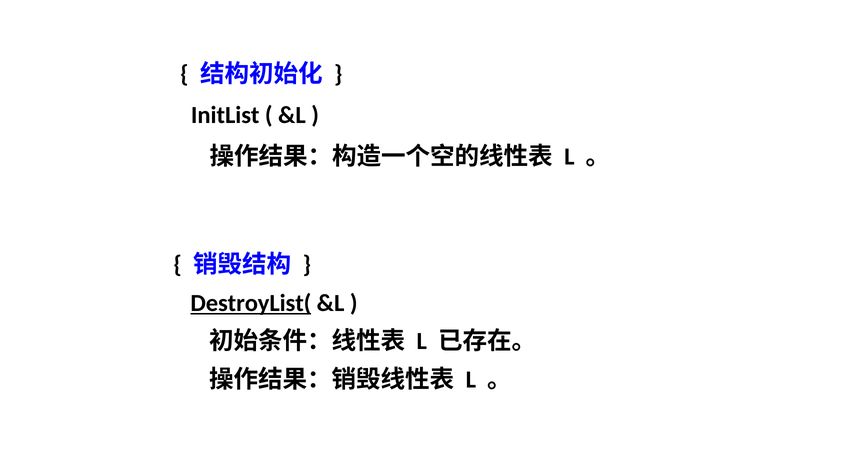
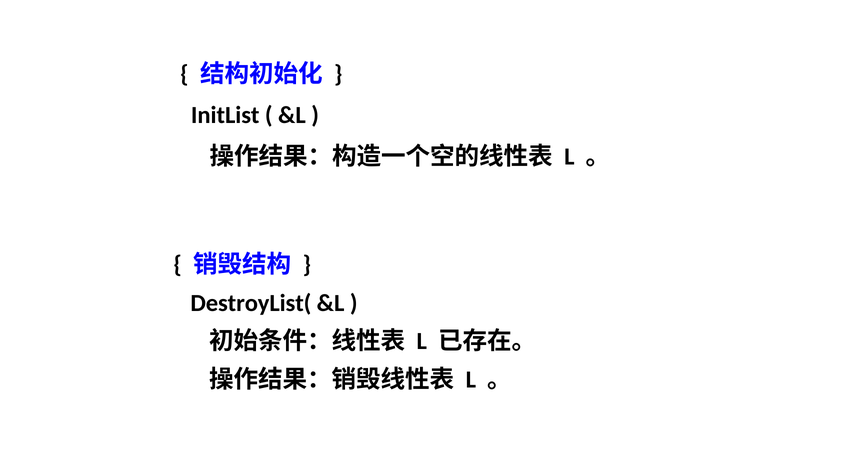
DestroyList( underline: present -> none (251, 303)
